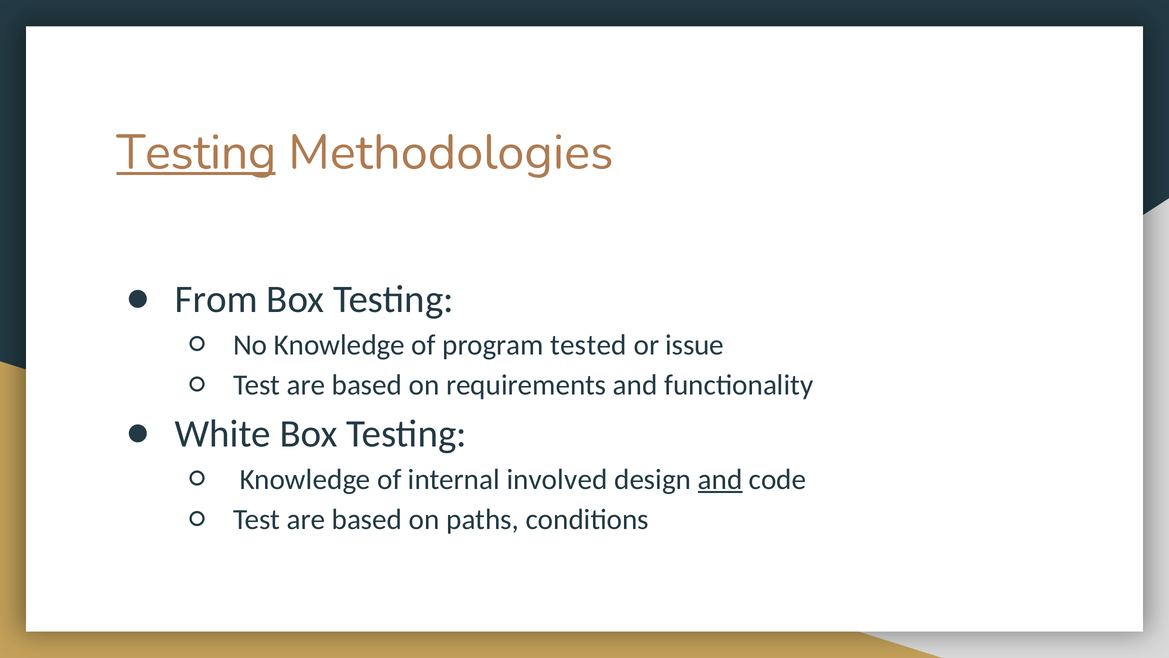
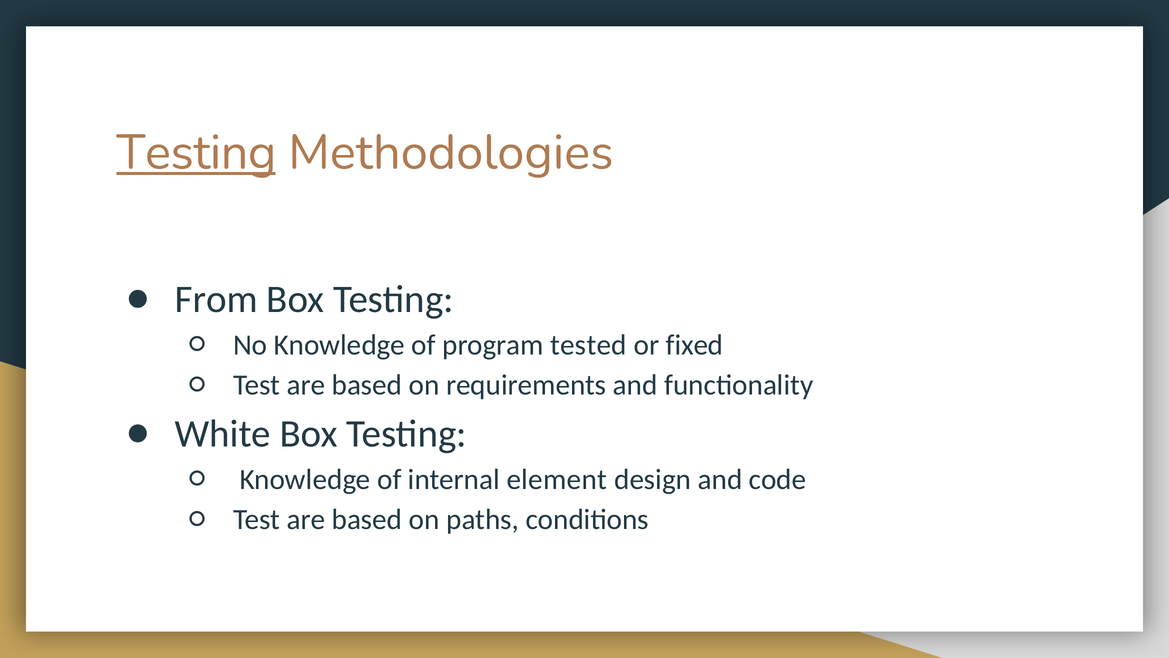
issue: issue -> fixed (695, 345)
involved: involved -> element (557, 479)
and underline: present -> none (720, 479)
